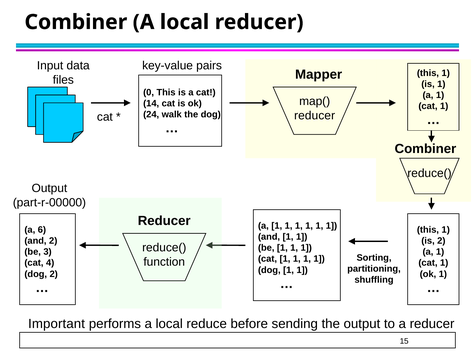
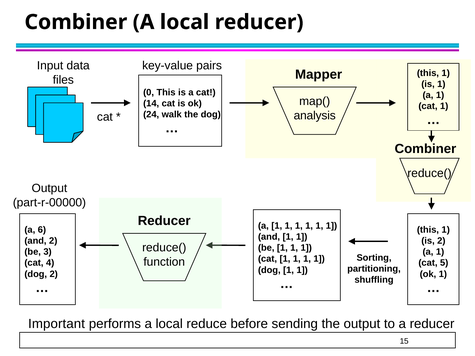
reducer: reducer -> analysis (315, 116)
1: 1 -> 5 (444, 263)
